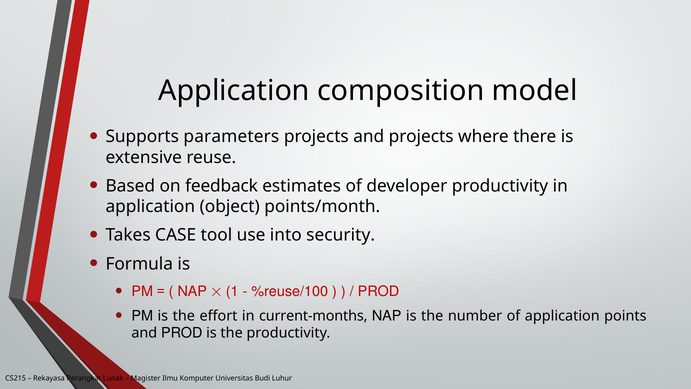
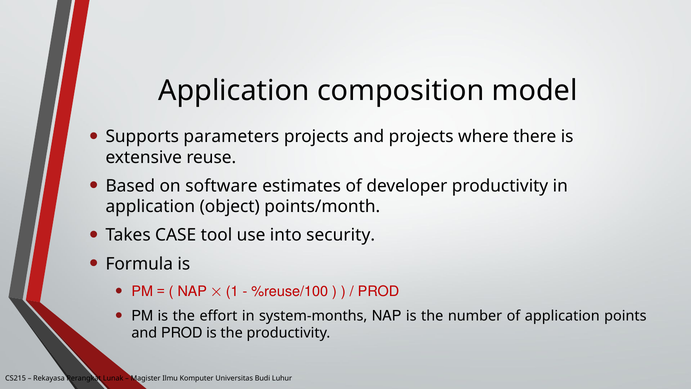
feedback: feedback -> software (221, 186)
current-months: current-months -> system-months (313, 316)
